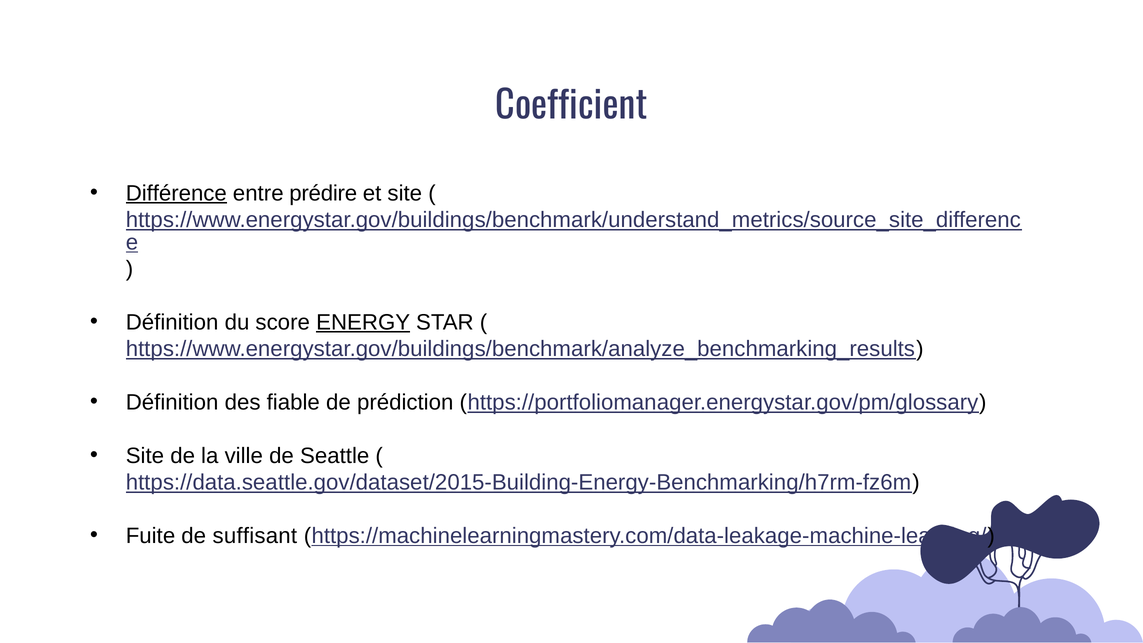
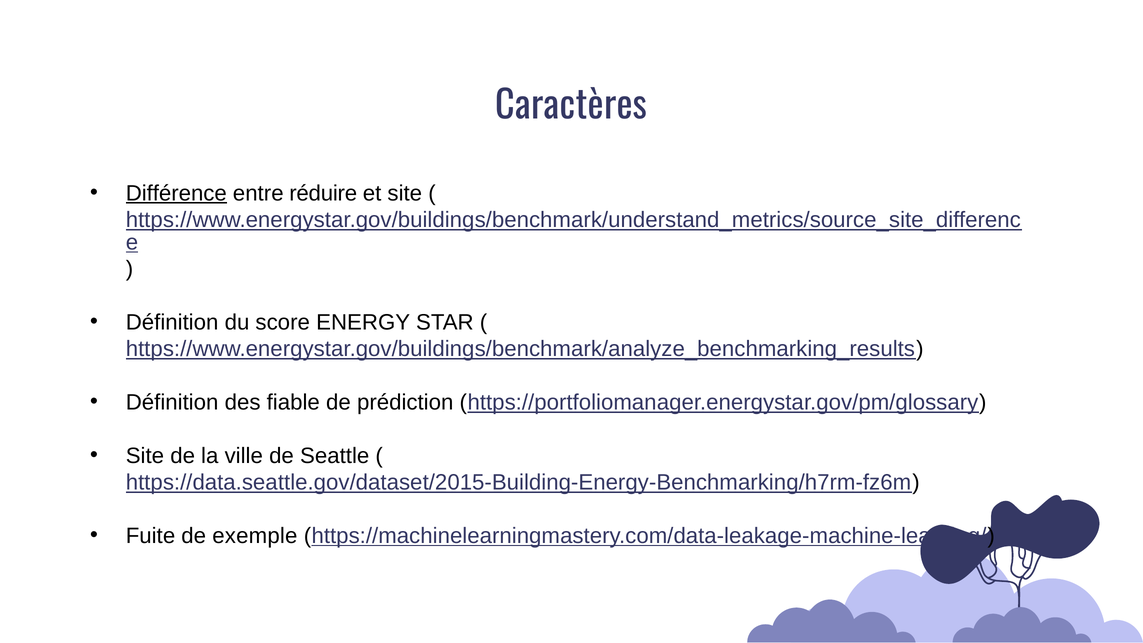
Coefficient: Coefficient -> Caractères (571, 106)
prédire: prédire -> réduire (323, 193)
ENERGY underline: present -> none (363, 322)
suffisant: suffisant -> exemple (255, 536)
